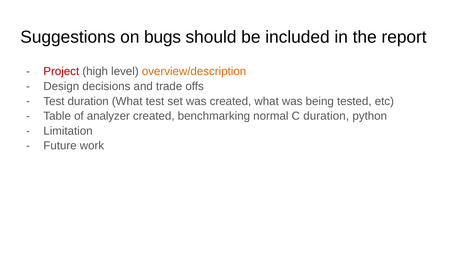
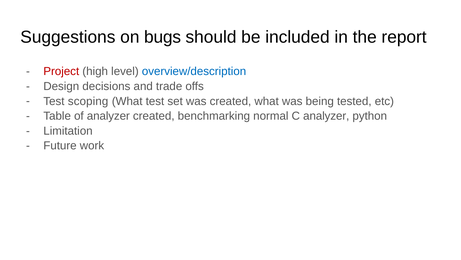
overview/description colour: orange -> blue (194, 71)
Test duration: duration -> scoping (88, 101)
C duration: duration -> analyzer (326, 116)
